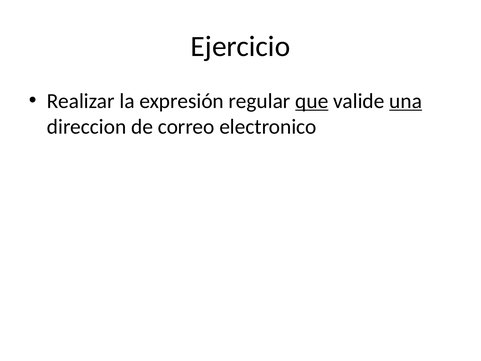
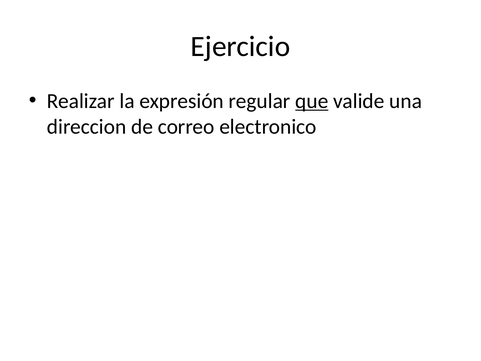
una underline: present -> none (406, 101)
